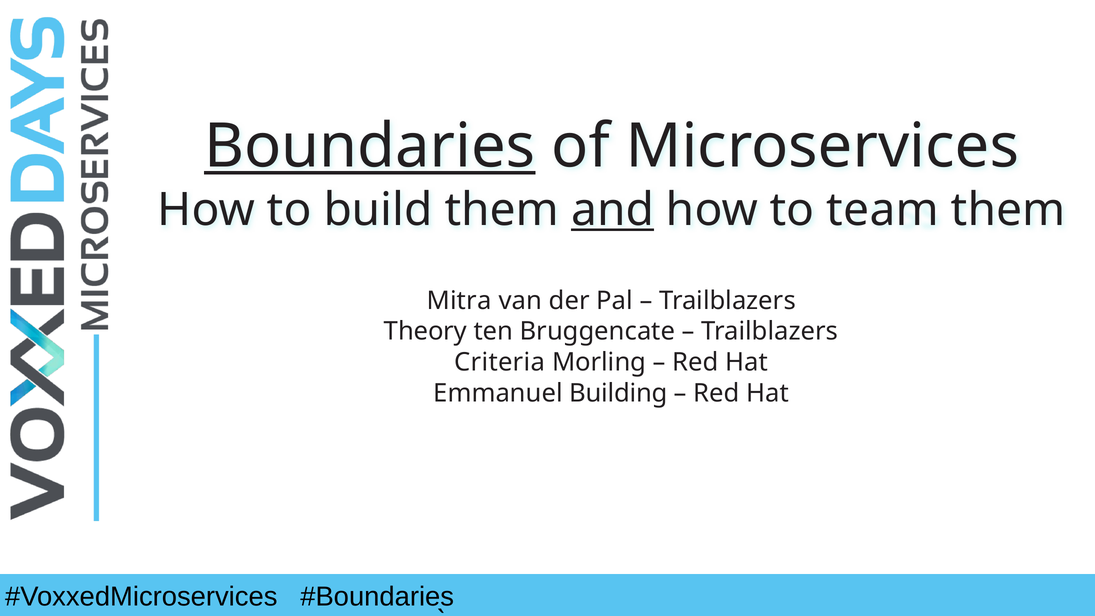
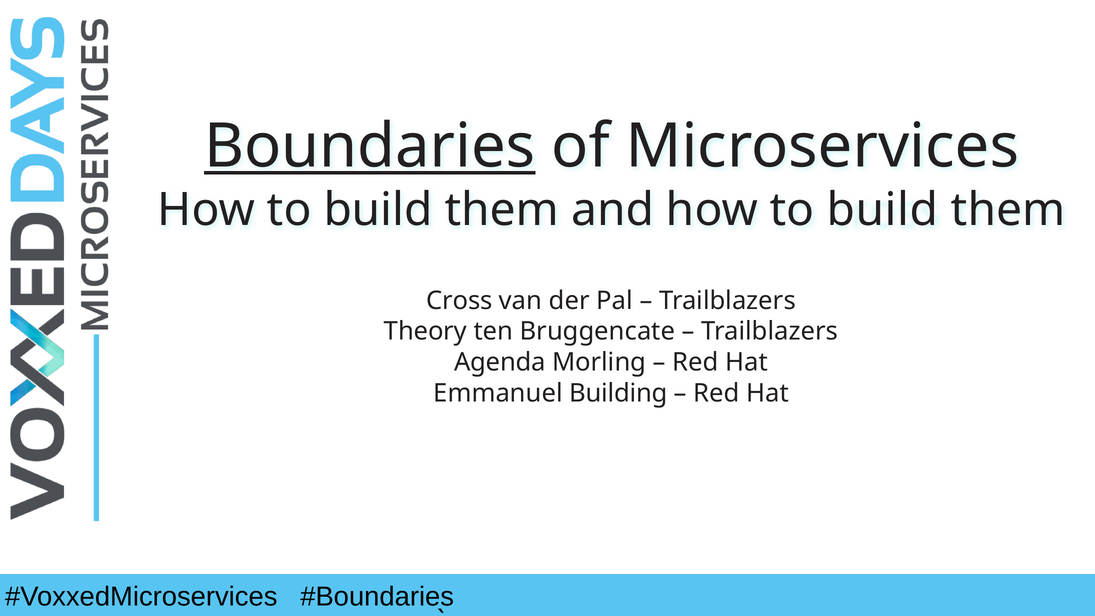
and underline: present -> none (613, 210)
team: team -> build (882, 210)
Mitra: Mitra -> Cross (459, 301)
Criteria: Criteria -> Agenda (500, 362)
